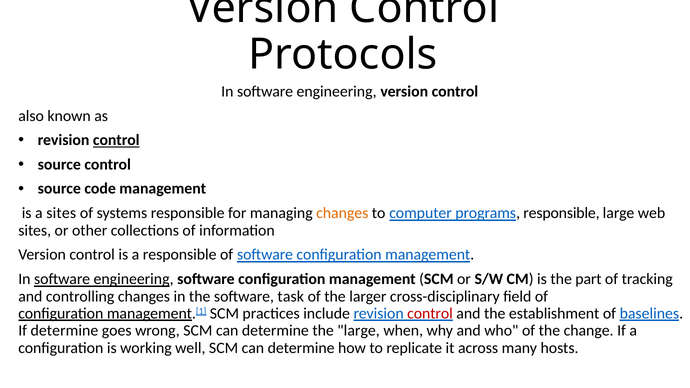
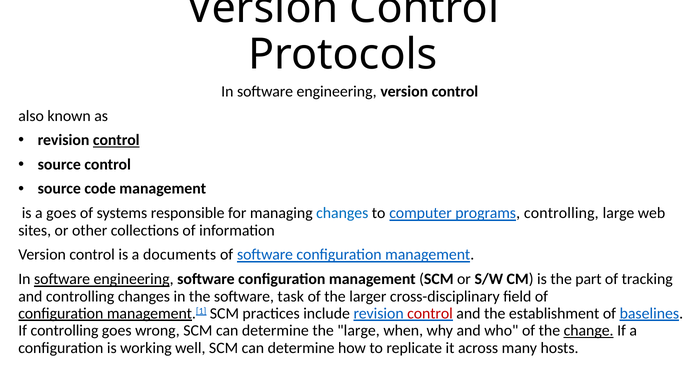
a sites: sites -> goes (61, 213)
changes colour: orange -> blue (342, 213)
programs responsible: responsible -> controlling (561, 213)
a responsible: responsible -> documents (180, 255)
If determine: determine -> controlling (65, 331)
change underline: none -> present (589, 331)
